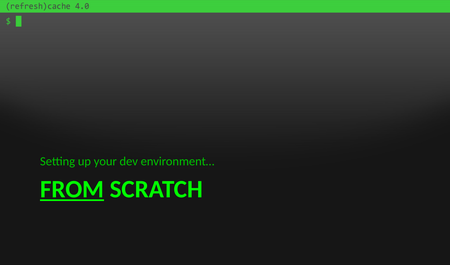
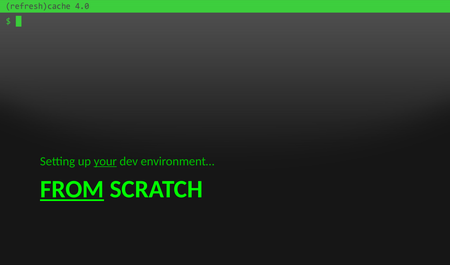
your underline: none -> present (105, 161)
